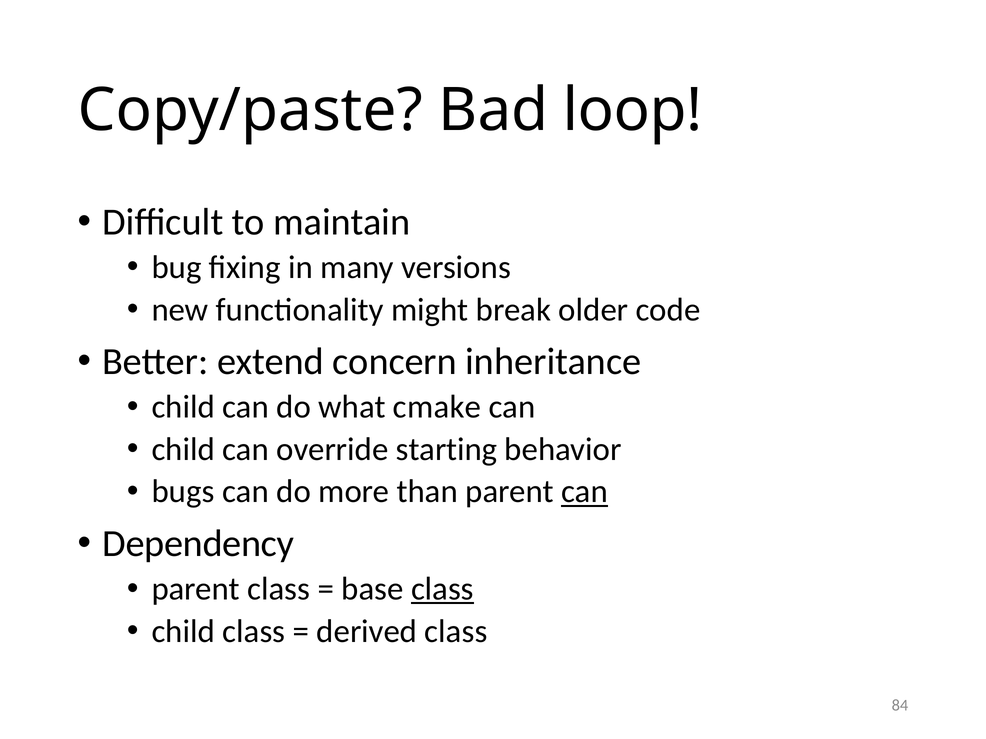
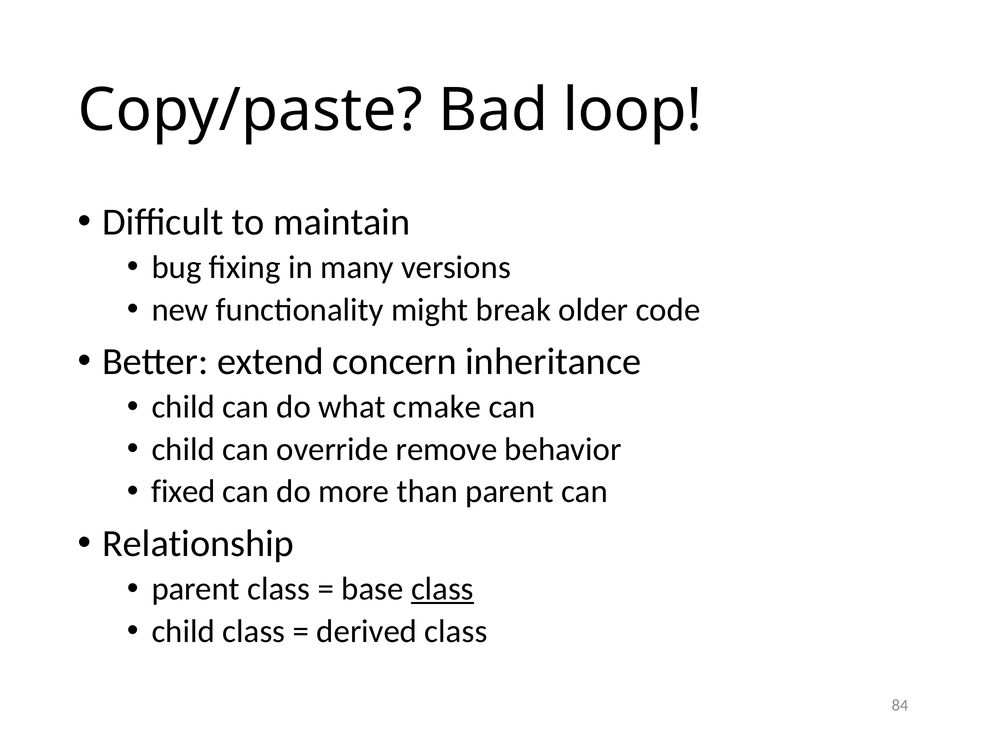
starting: starting -> remove (447, 450)
bugs: bugs -> fixed (183, 492)
can underline: present -> none (585, 492)
Dependency: Dependency -> Relationship (198, 544)
